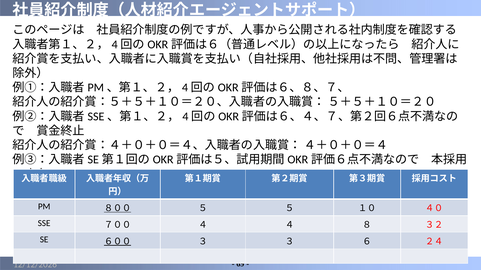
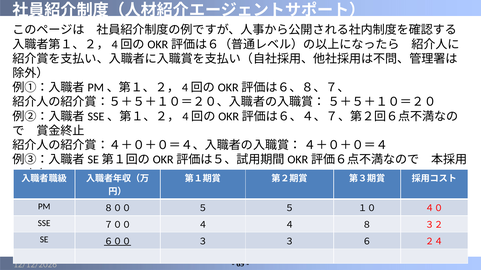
８００ underline: present -> none (118, 209)
